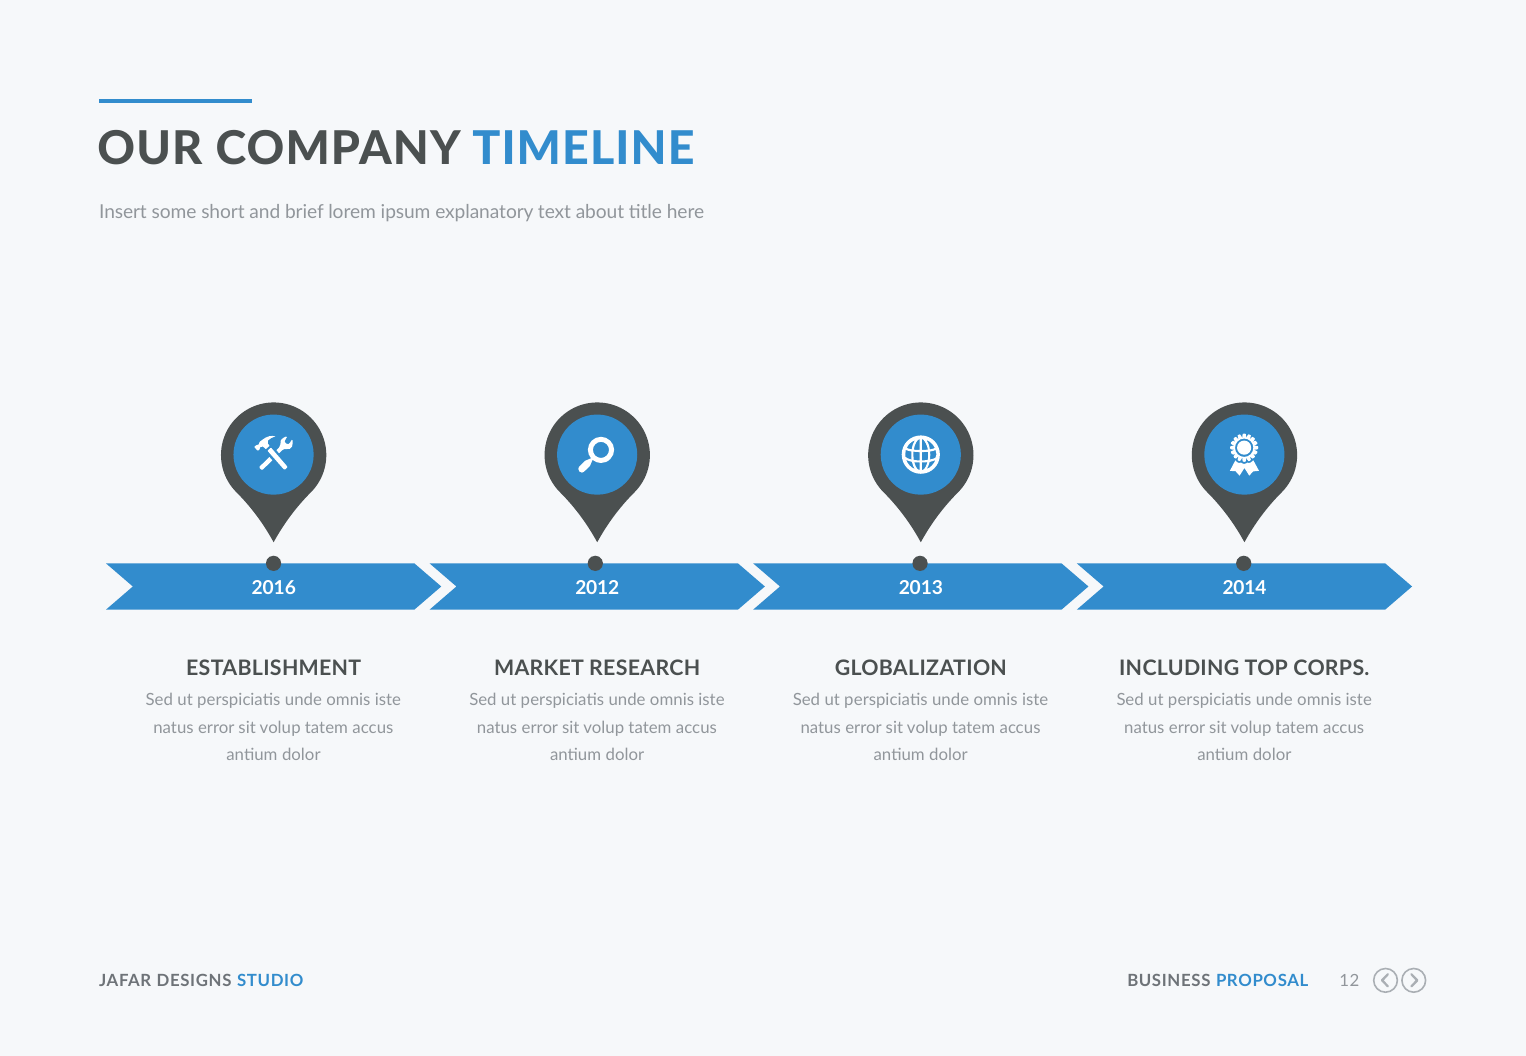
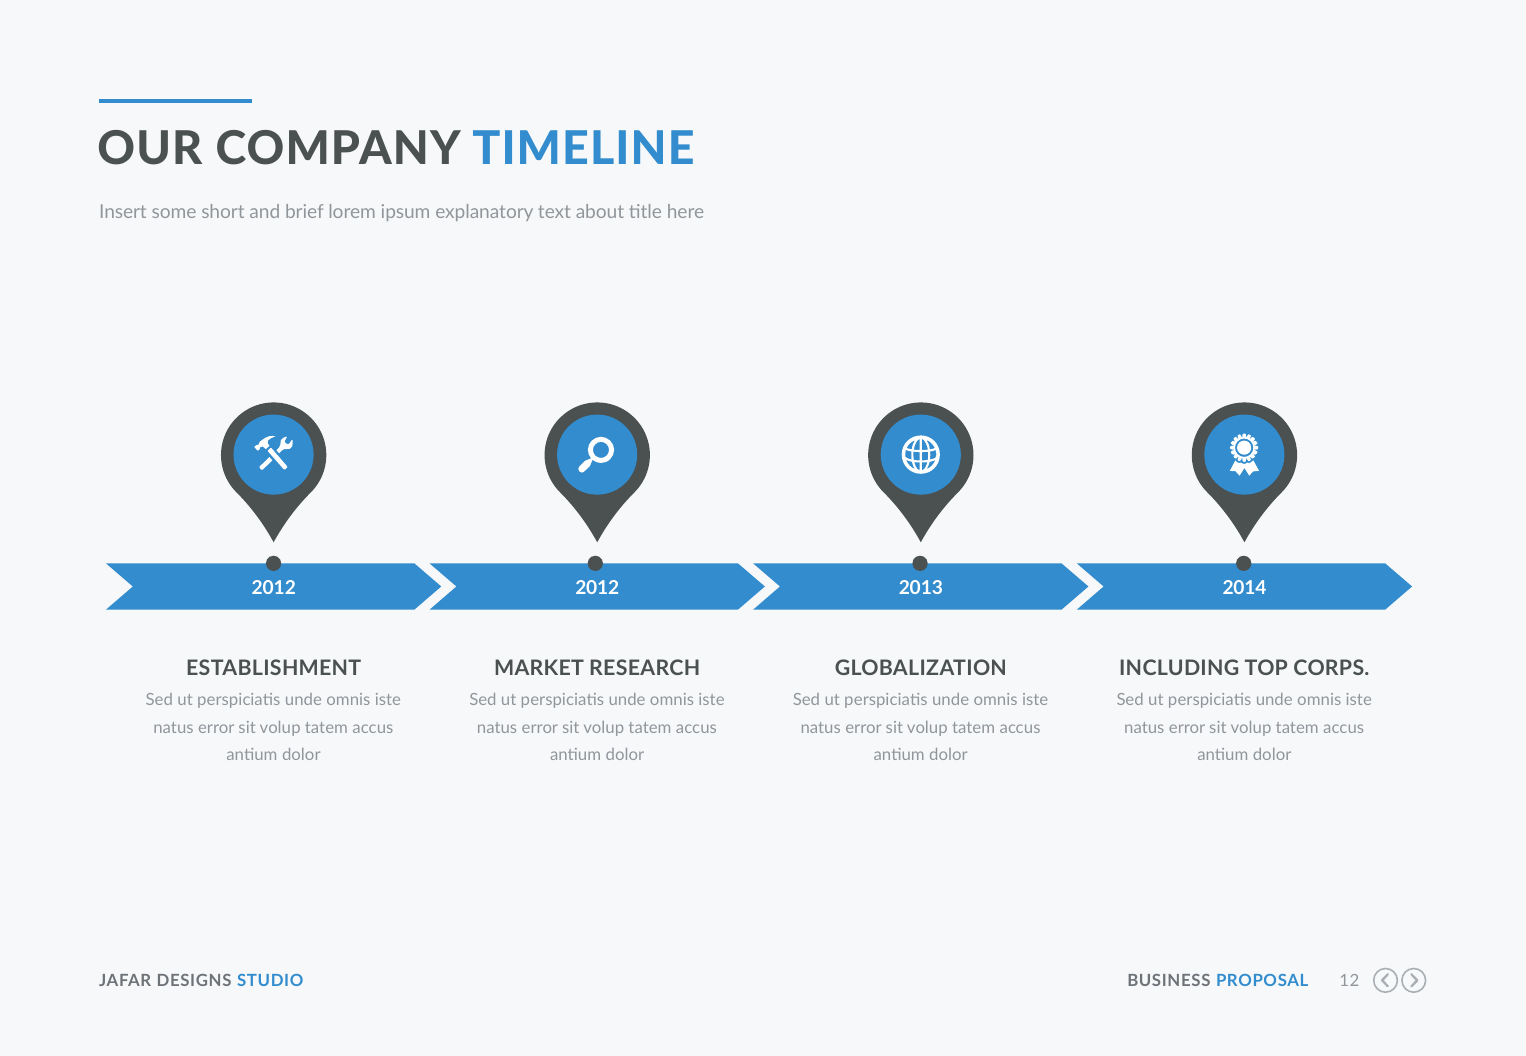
2016: 2016 -> 2012 (274, 589)
